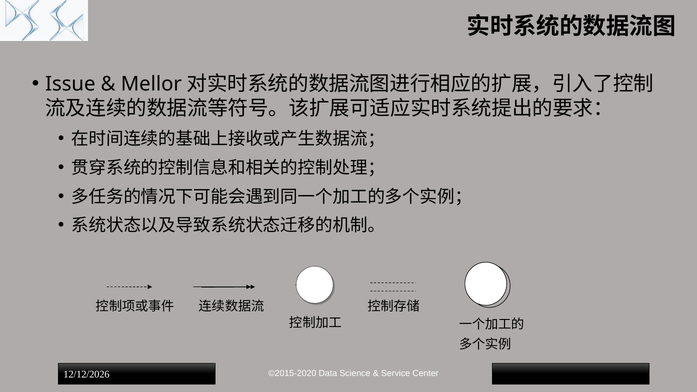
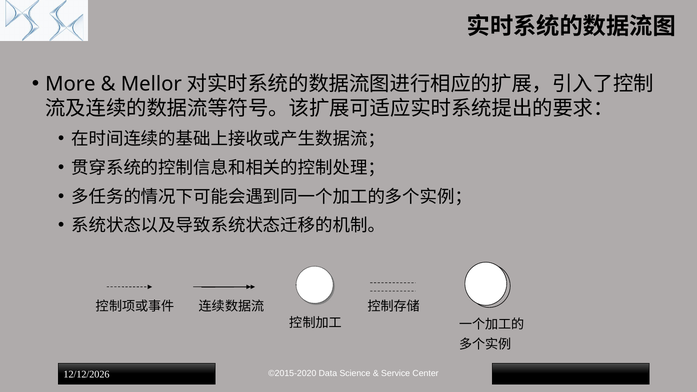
Issue: Issue -> More (70, 84)
